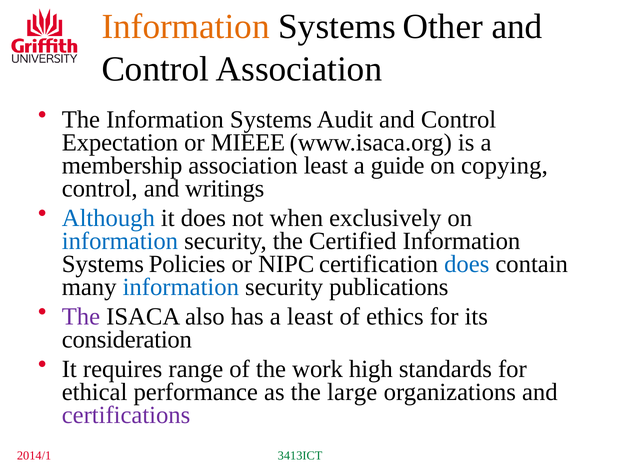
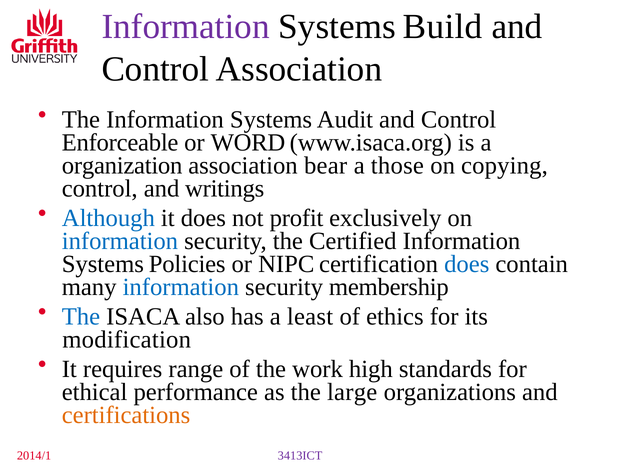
Information colour: orange -> purple (186, 27)
Other: Other -> Build (443, 27)
Expectation: Expectation -> Enforceable (120, 143)
MIEEE: MIEEE -> WORD (248, 143)
membership: membership -> organization (122, 166)
association least: least -> bear (326, 166)
guide: guide -> those (397, 166)
when: when -> profit (297, 218)
publications: publications -> membership (389, 287)
The colour: purple -> blue (81, 317)
consideration: consideration -> modification (127, 340)
certifications colour: purple -> orange (126, 415)
3413ICT colour: green -> purple (300, 456)
